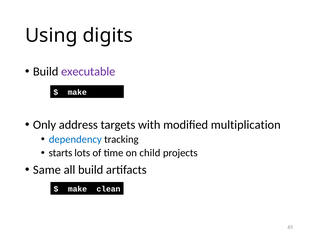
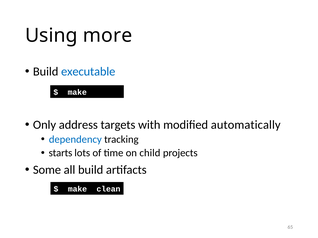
digits: digits -> more (108, 36)
executable colour: purple -> blue (88, 72)
multiplication: multiplication -> automatically (246, 125)
Same: Same -> Some (47, 170)
